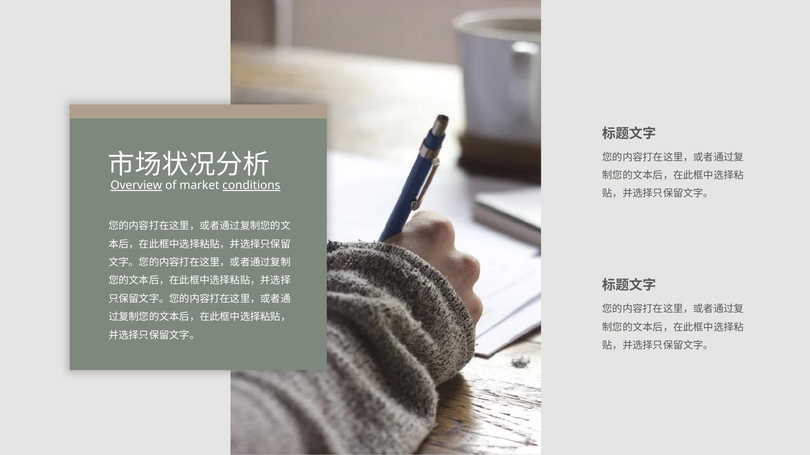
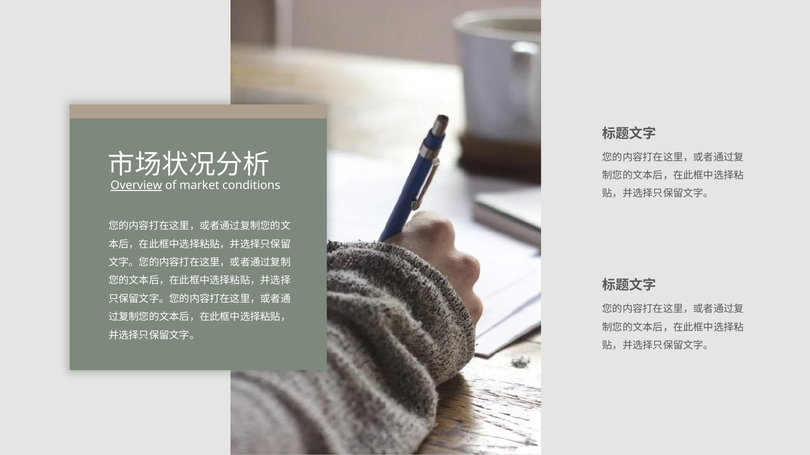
conditions underline: present -> none (251, 186)
